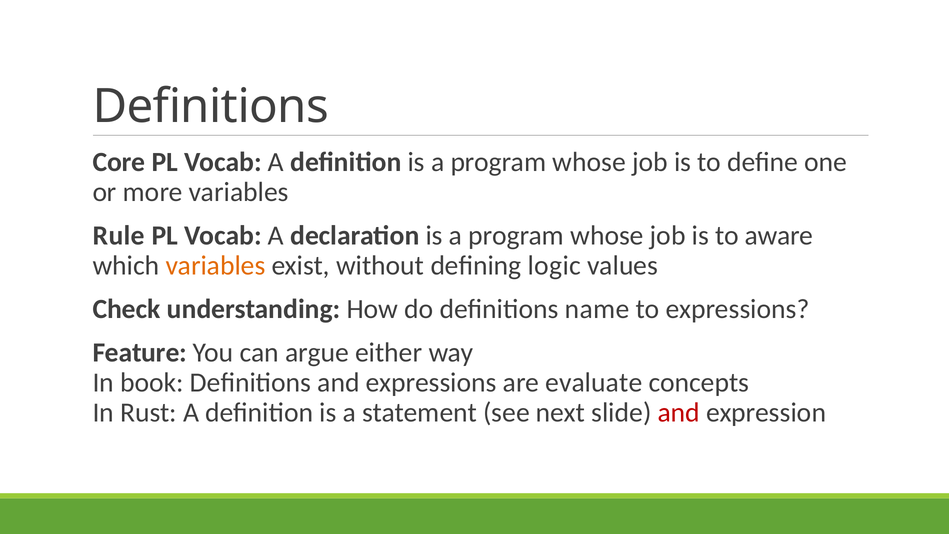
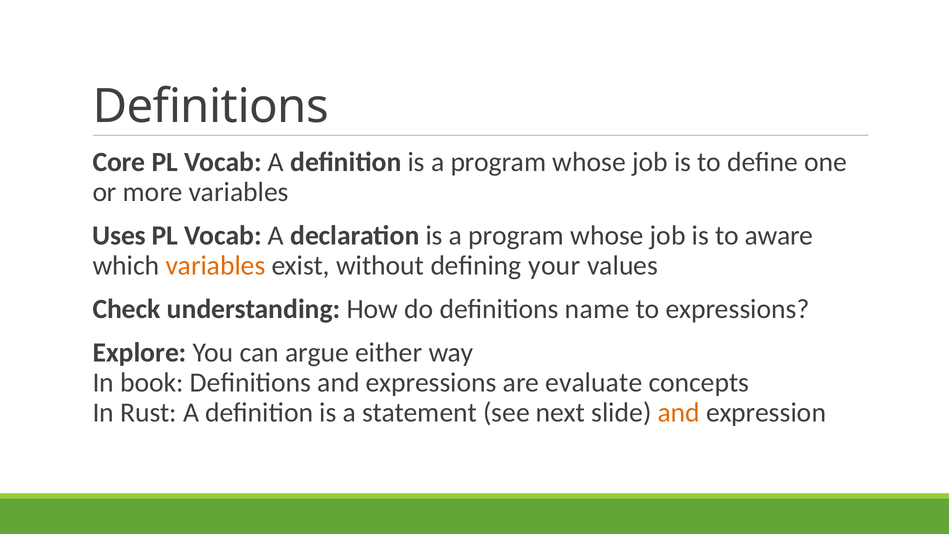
Rule: Rule -> Uses (119, 235)
logic: logic -> your (554, 265)
Feature: Feature -> Explore (140, 353)
and colour: red -> orange (679, 412)
